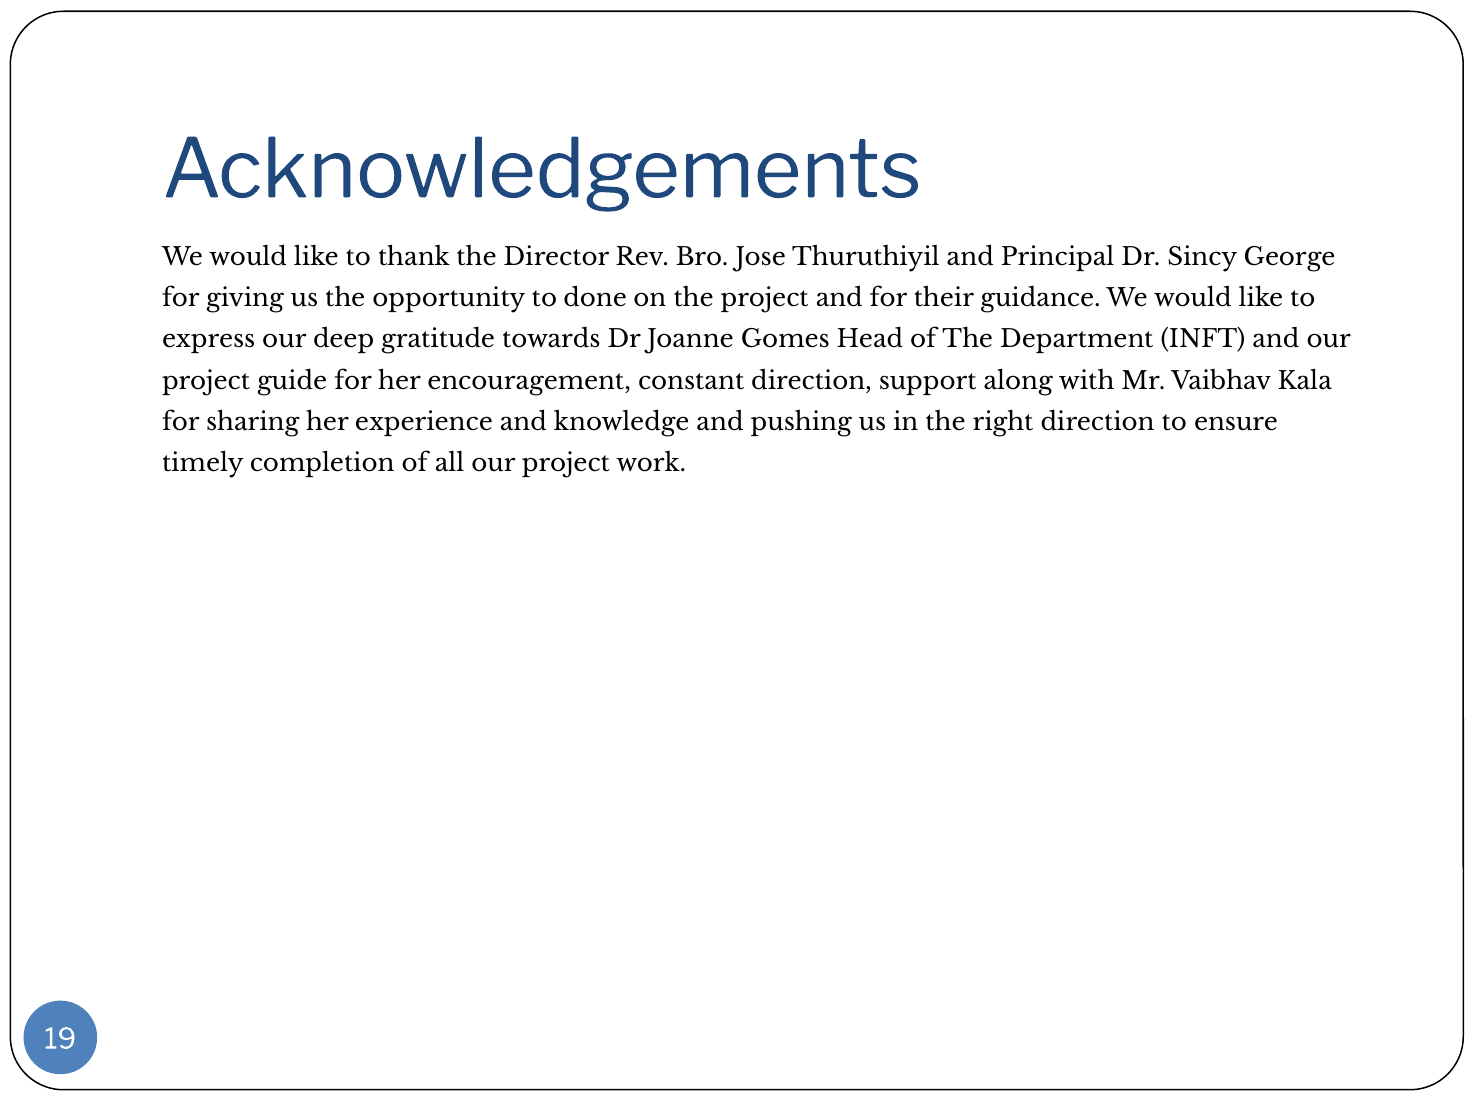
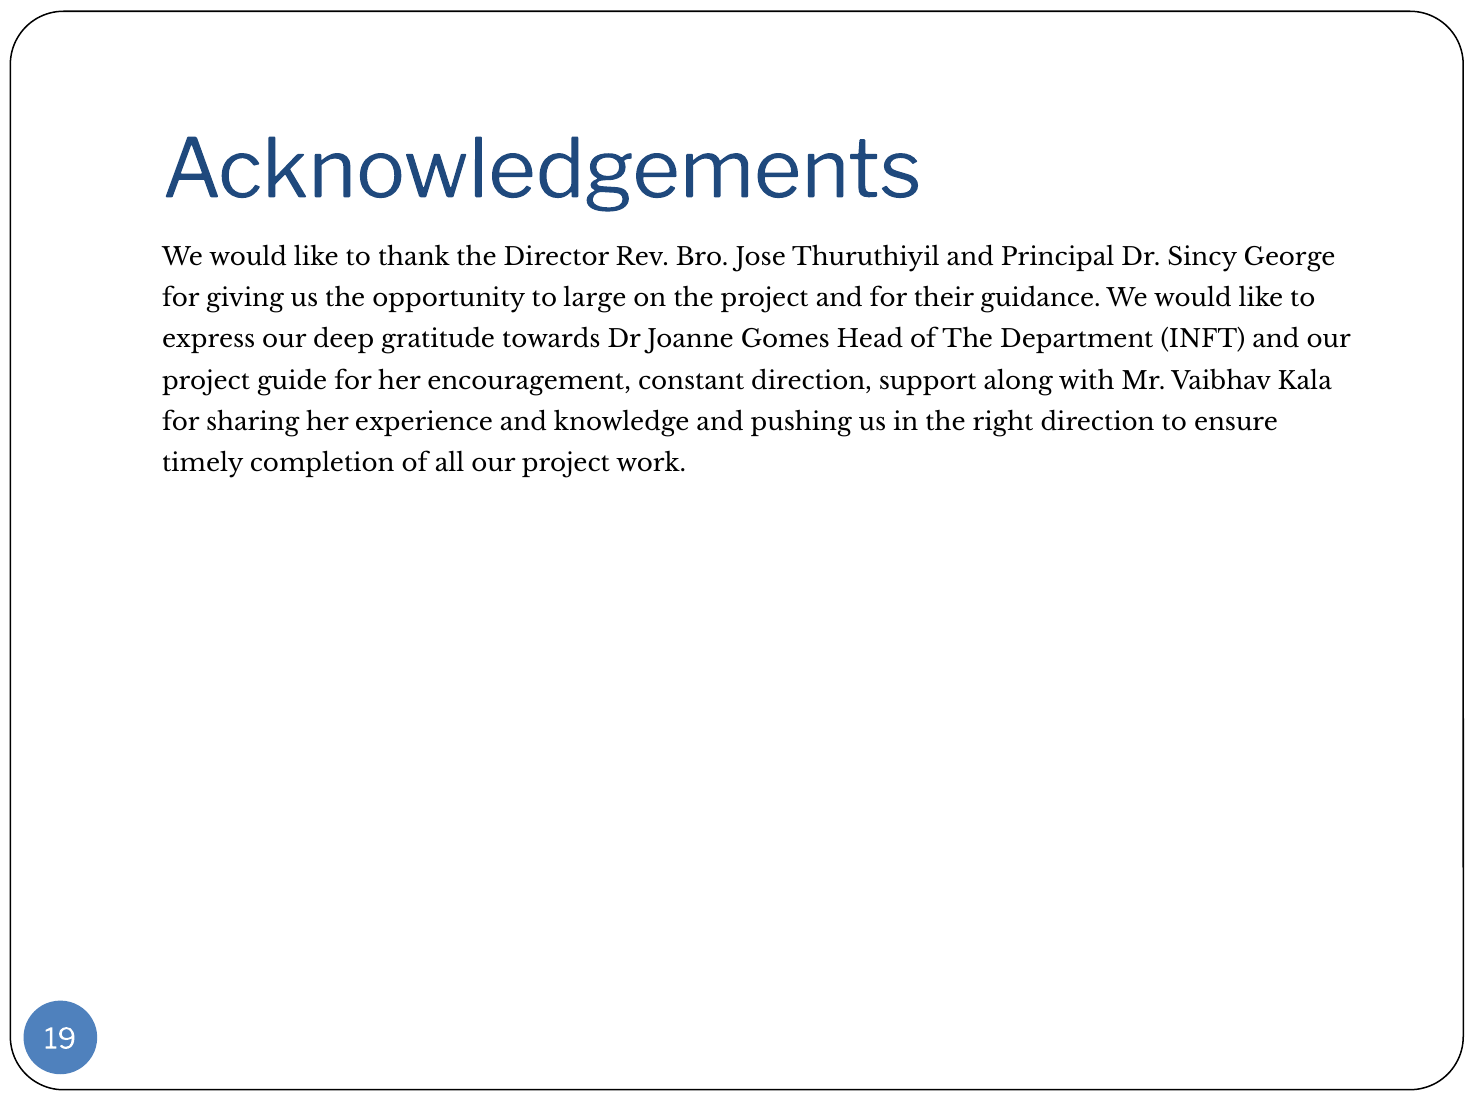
done: done -> large (595, 299)
